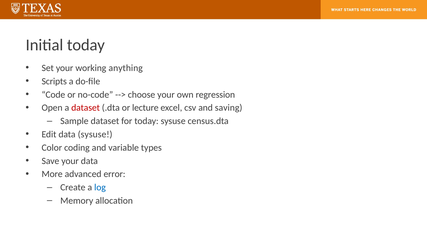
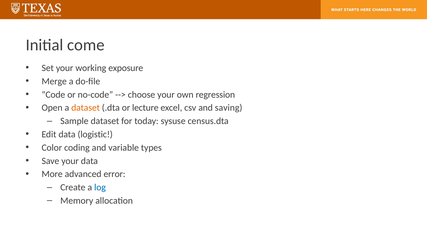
Initial today: today -> come (86, 45)
anything: anything -> exposure (126, 68)
Scripts: Scripts -> Merge (54, 81)
dataset colour: red -> orange (86, 108)
data sysuse: sysuse -> logistic (95, 134)
